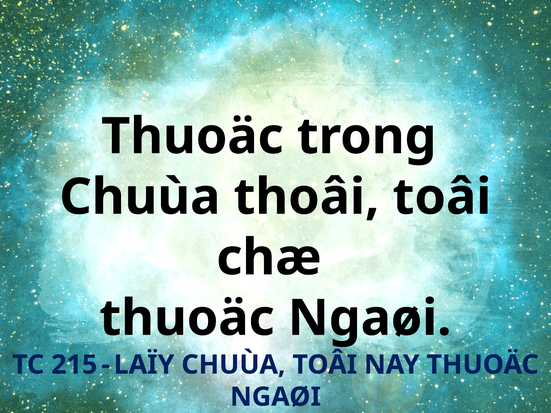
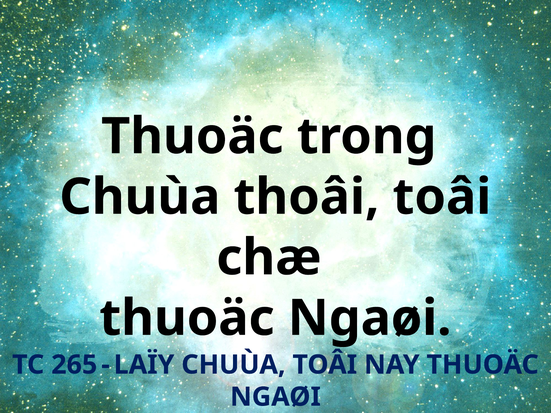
215: 215 -> 265 (74, 365)
